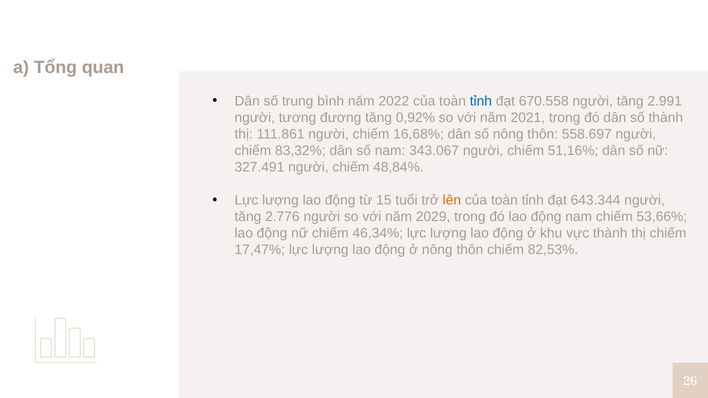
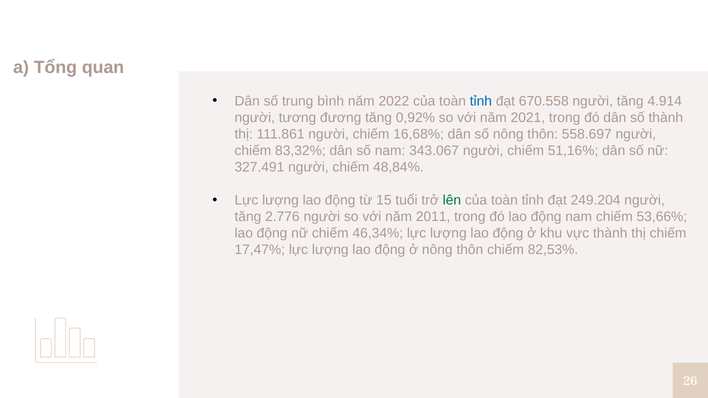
2.991: 2.991 -> 4.914 (665, 101)
lên colour: orange -> green (452, 200)
643.344: 643.344 -> 249.204 (596, 200)
2029: 2029 -> 2011 (433, 217)
